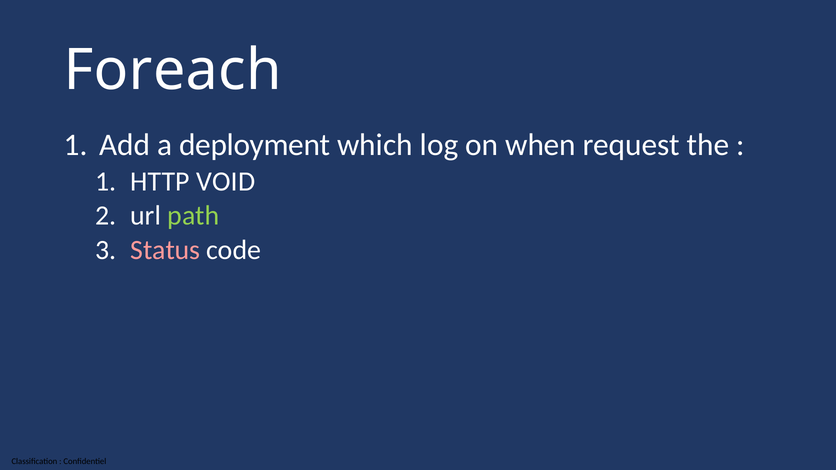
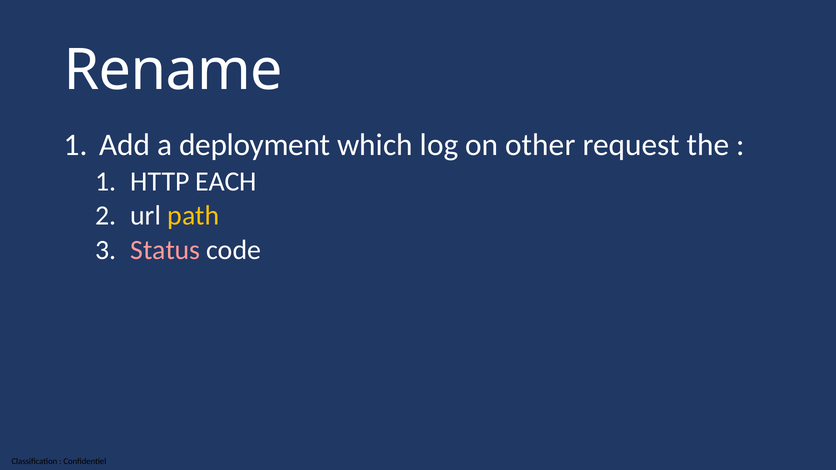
Foreach: Foreach -> Rename (173, 70)
when: when -> other (540, 145)
VOID: VOID -> EACH (226, 181)
path colour: light green -> yellow (193, 216)
